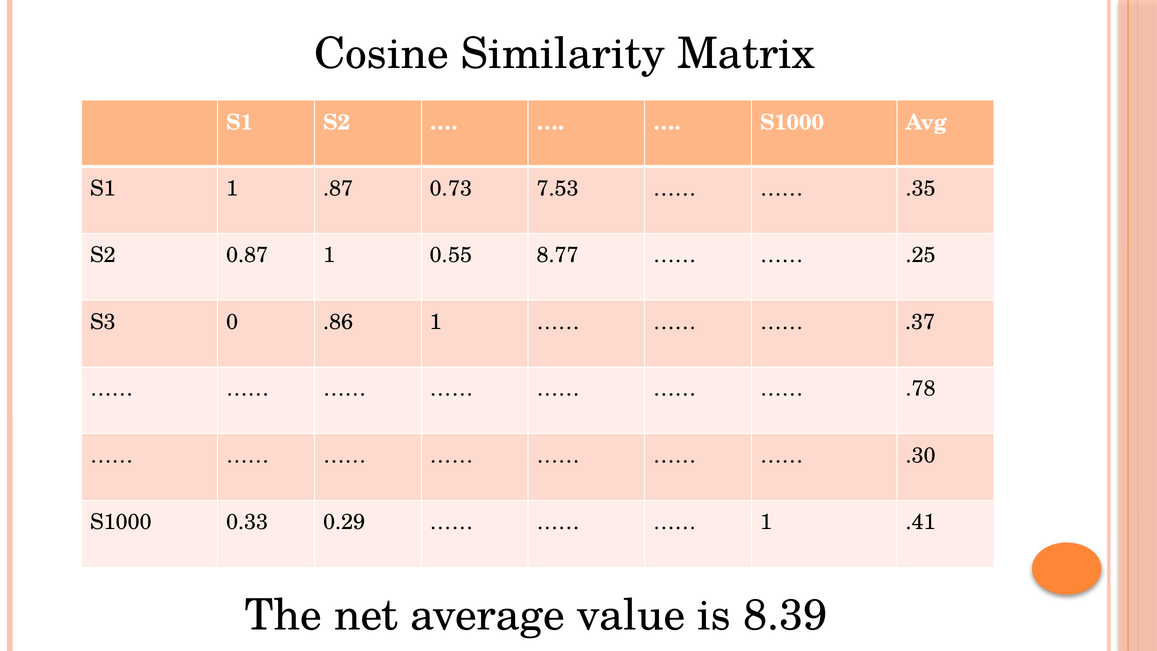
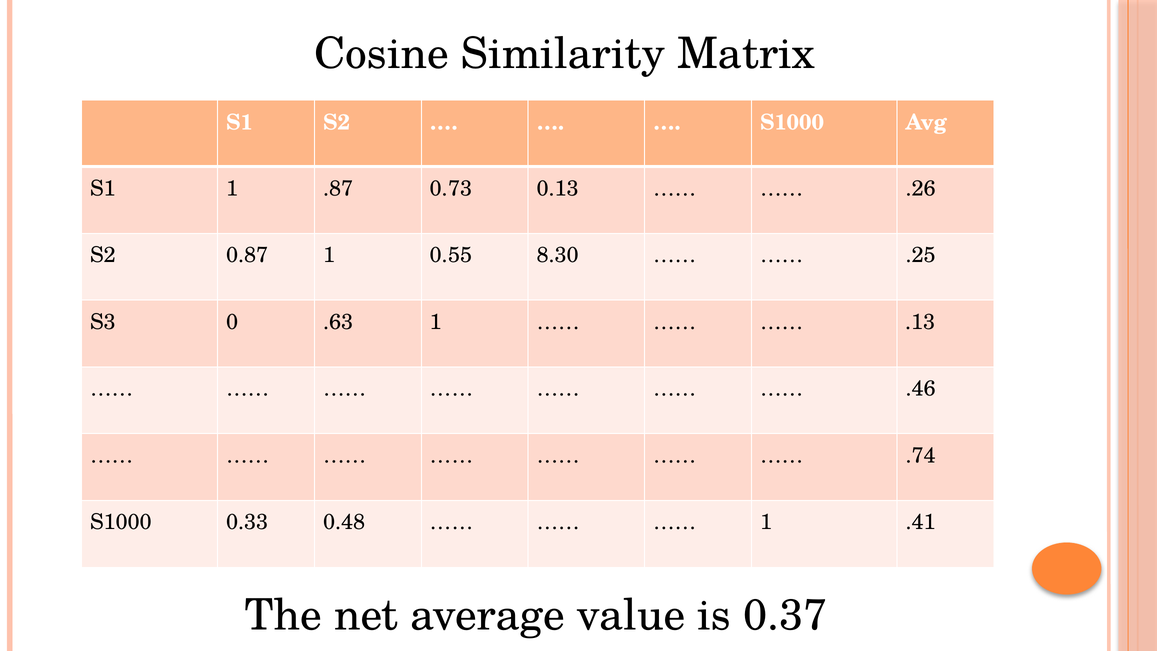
7.53: 7.53 -> 0.13 (558, 188)
.35: .35 -> .26 (921, 188)
8.77: 8.77 -> 8.30 (558, 255)
.86: .86 -> .63 (338, 322)
.37: .37 -> .13 (920, 322)
.78: .78 -> .46 (921, 389)
.30: .30 -> .74 (921, 455)
0.29: 0.29 -> 0.48 (344, 522)
8.39: 8.39 -> 0.37 (785, 615)
